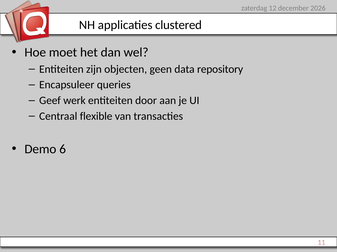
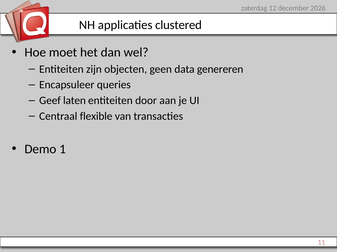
repository: repository -> genereren (220, 69)
werk: werk -> laten (74, 101)
6: 6 -> 1 (63, 150)
